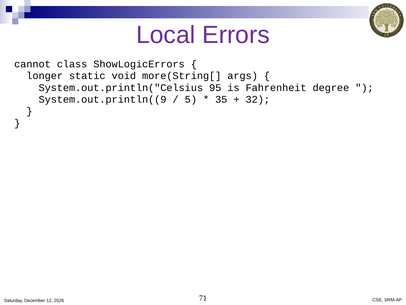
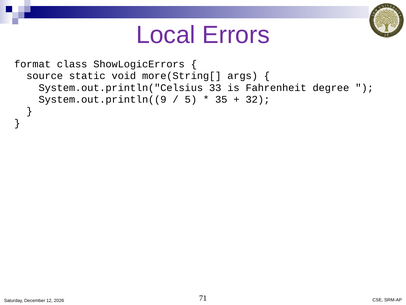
cannot: cannot -> format (32, 64)
longer: longer -> source (45, 76)
95: 95 -> 33 (215, 88)
